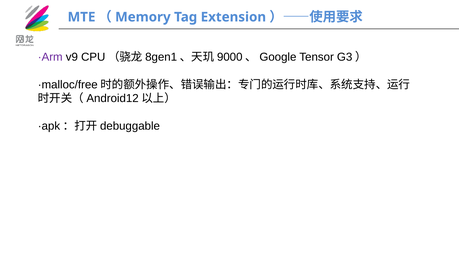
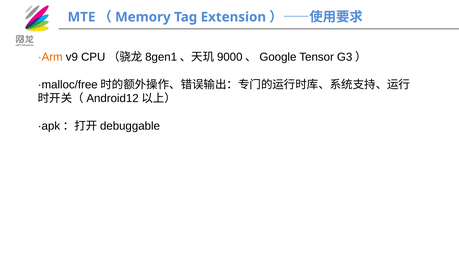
·Arm colour: purple -> orange (50, 57)
